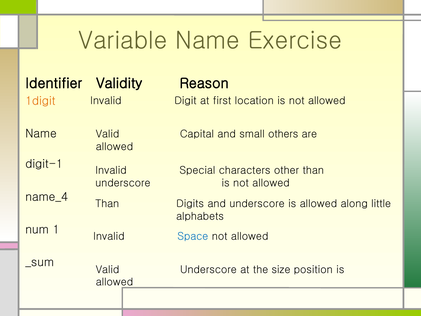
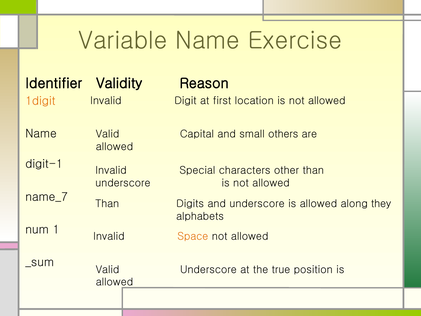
name_4: name_4 -> name_7 (47, 197)
little: little -> they (381, 204)
Space colour: blue -> orange (193, 236)
size: size -> true (281, 269)
